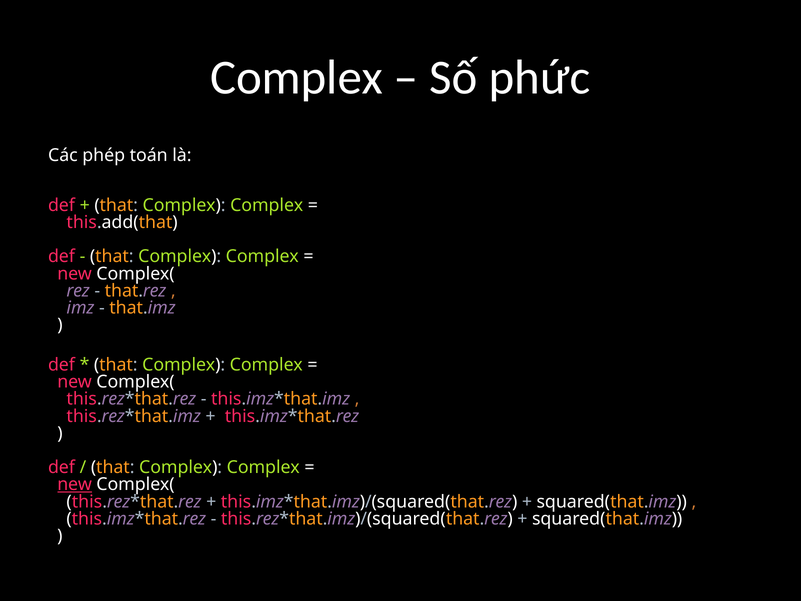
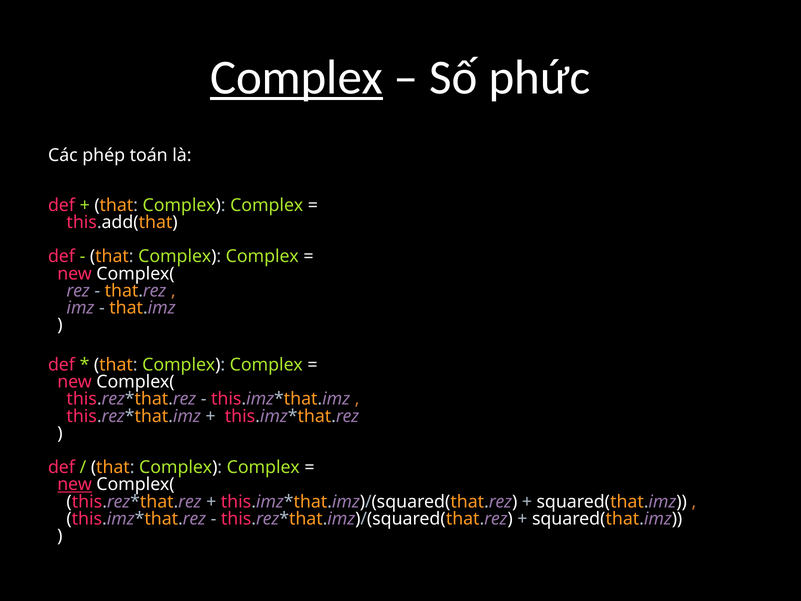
Complex underline: none -> present (297, 78)
